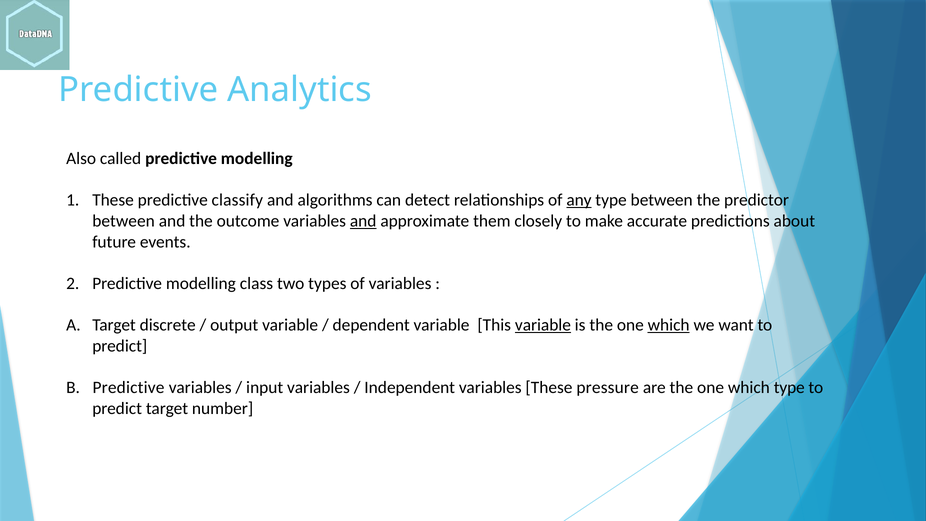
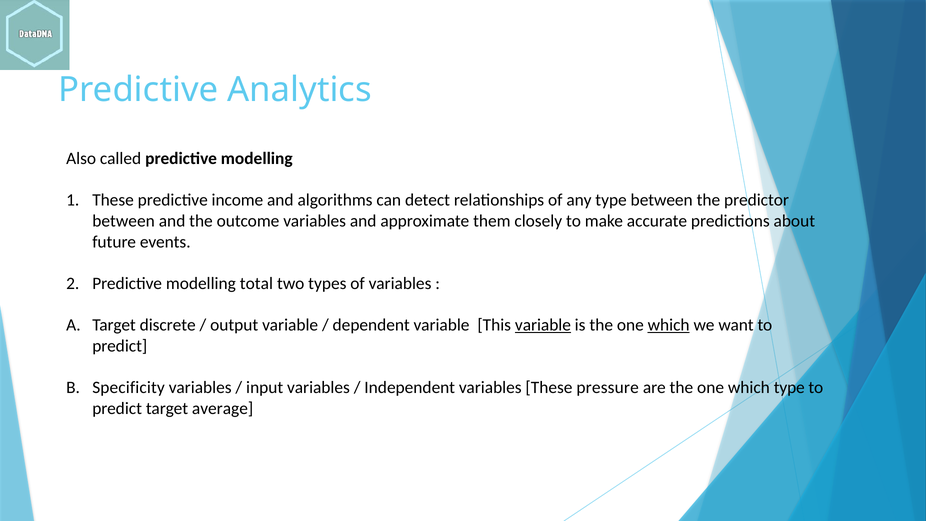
classify: classify -> income (237, 200)
any underline: present -> none (579, 200)
and underline: present -> none (363, 221)
class: class -> total (256, 283)
Predictive: Predictive -> Specificity (129, 388)
number: number -> average (223, 408)
